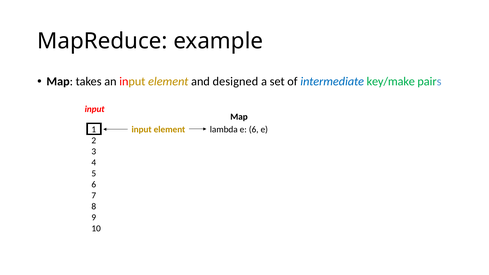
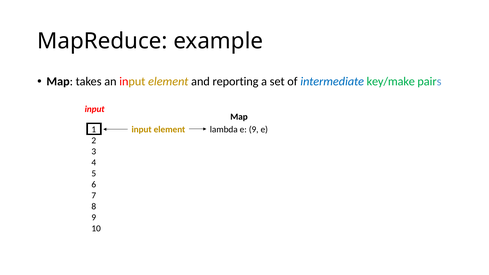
designed: designed -> reporting (236, 82)
e 6: 6 -> 9 (254, 130)
